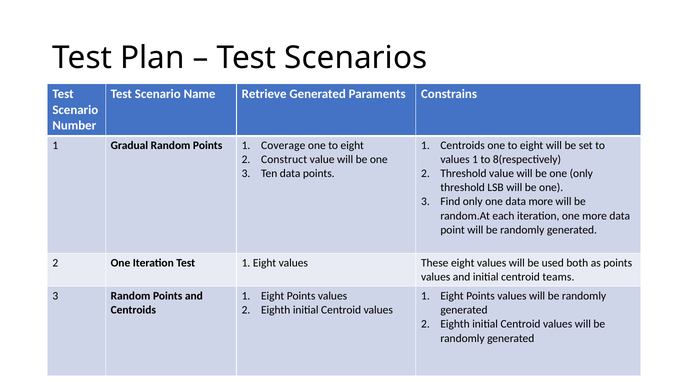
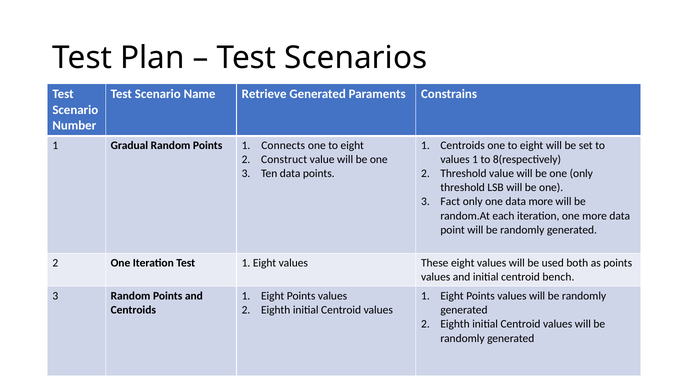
Coverage: Coverage -> Connects (283, 146)
Find: Find -> Fact (450, 202)
teams: teams -> bench (558, 277)
